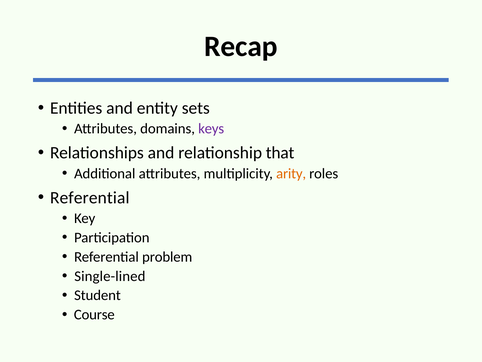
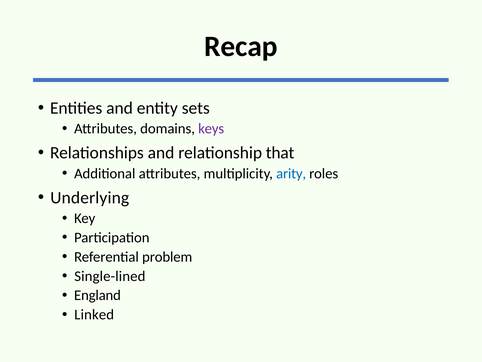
arity colour: orange -> blue (291, 173)
Referential: Referential -> Underlying (90, 197)
Student: Student -> England (97, 295)
Course: Course -> Linked (94, 314)
